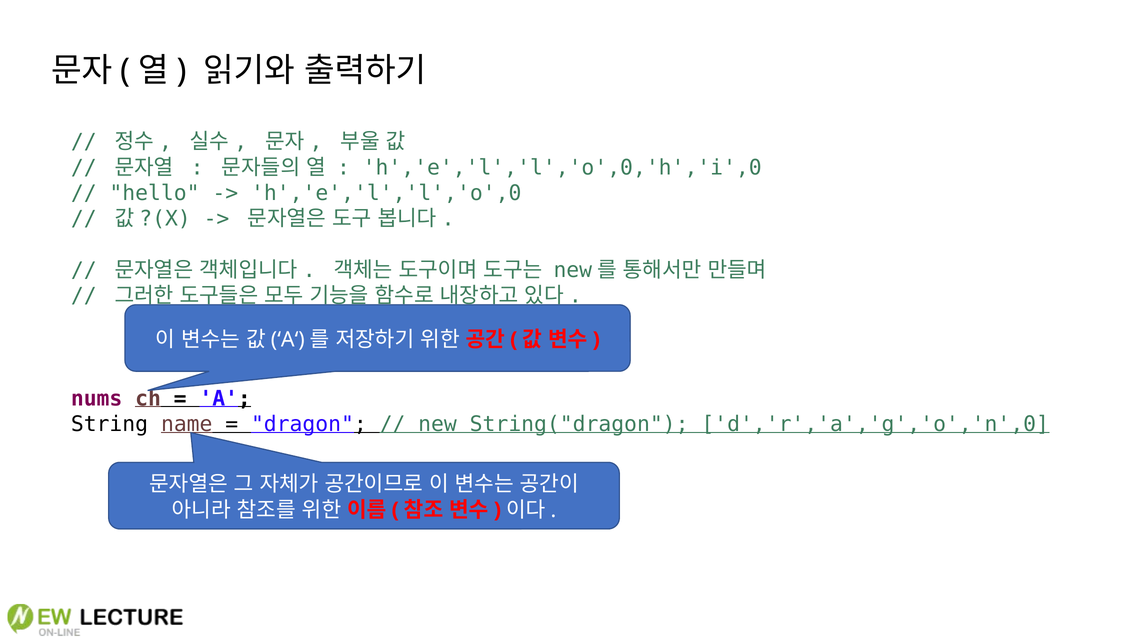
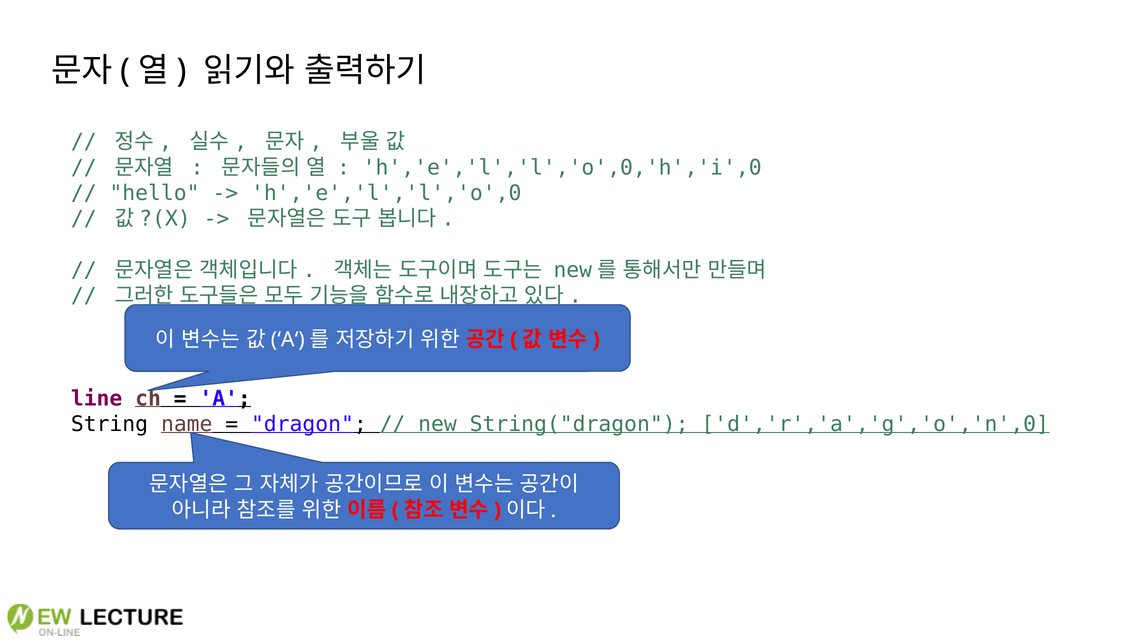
nums: nums -> line (97, 398)
